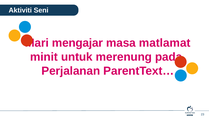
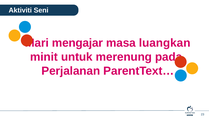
matlamat: matlamat -> luangkan (165, 43)
